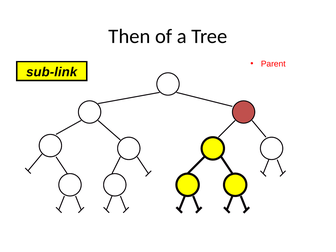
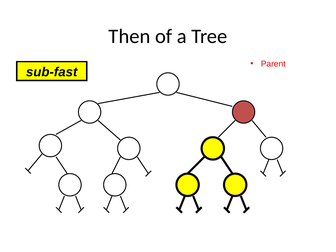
sub-link: sub-link -> sub-fast (52, 72)
